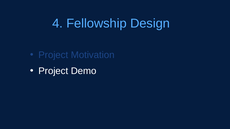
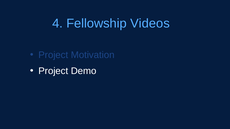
Design: Design -> Videos (150, 23)
